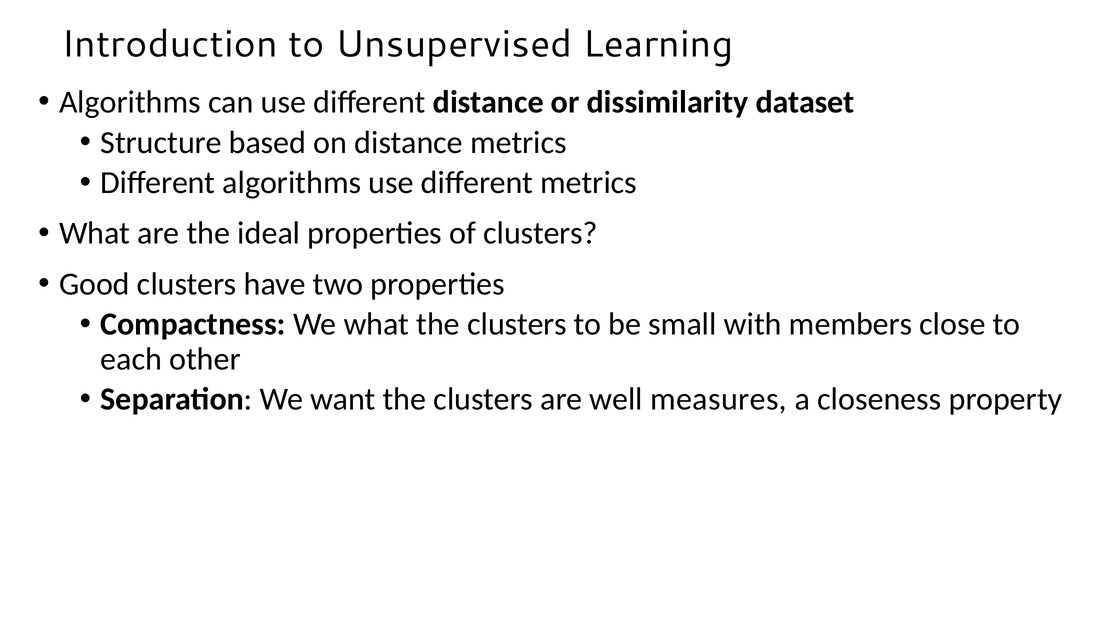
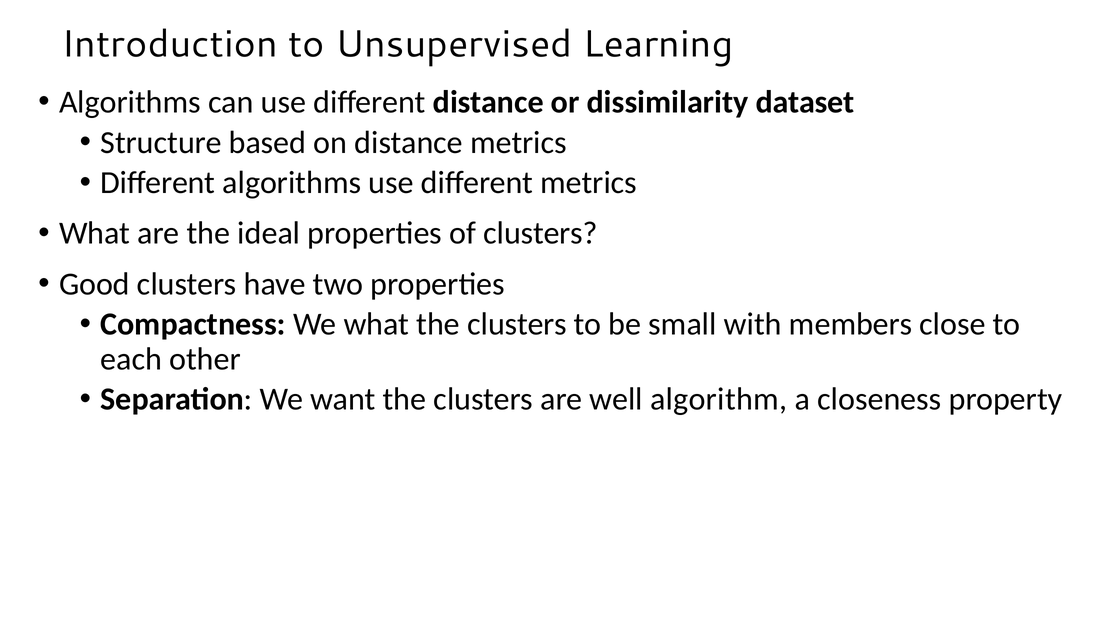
measures: measures -> algorithm (719, 400)
